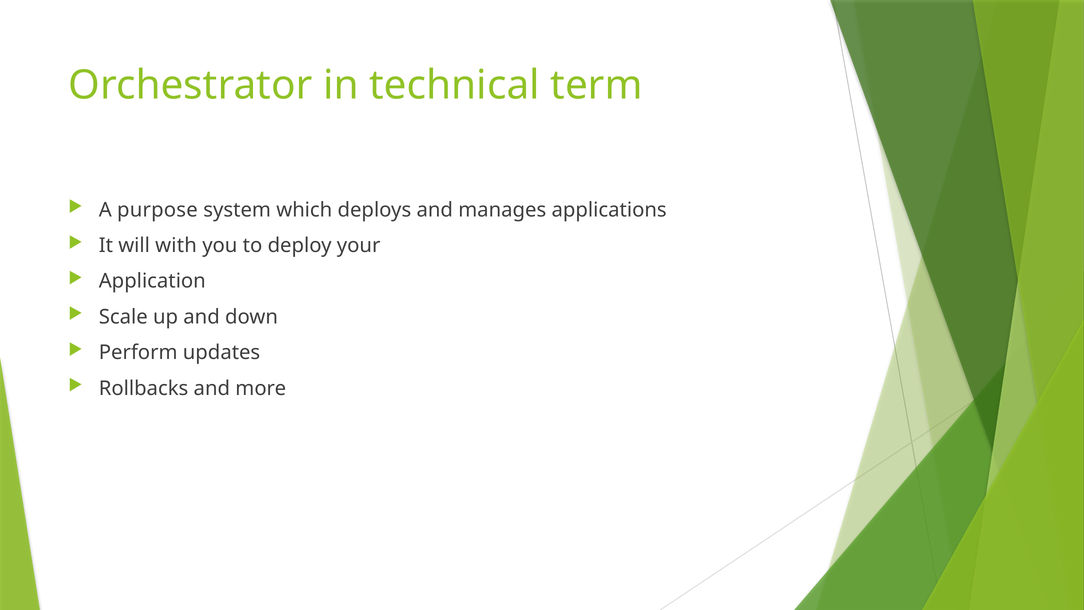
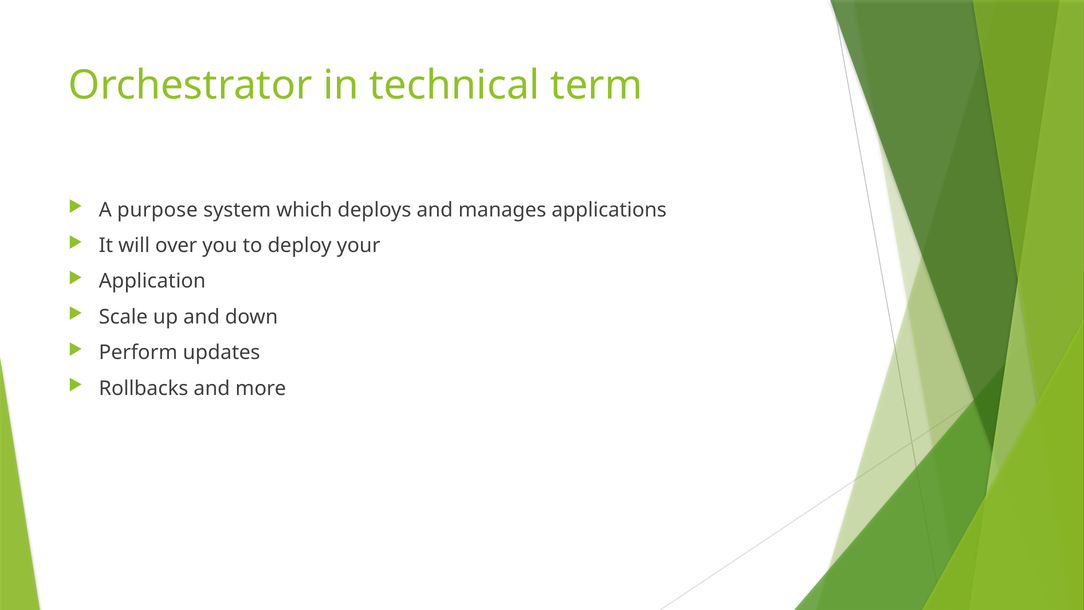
with: with -> over (176, 245)
